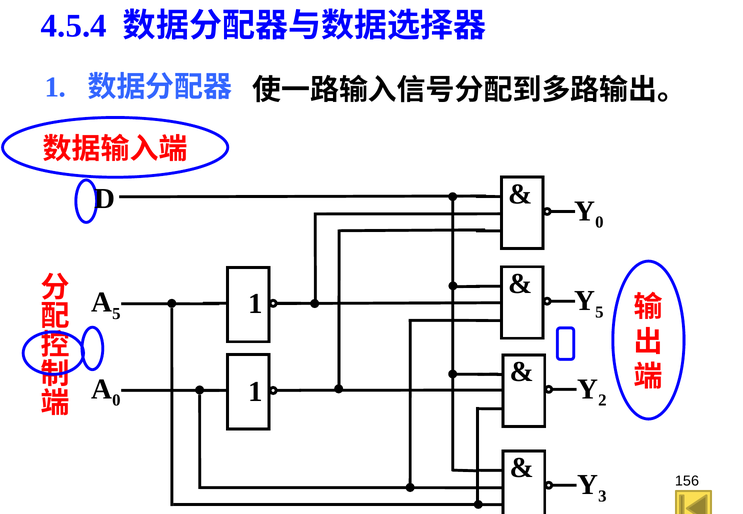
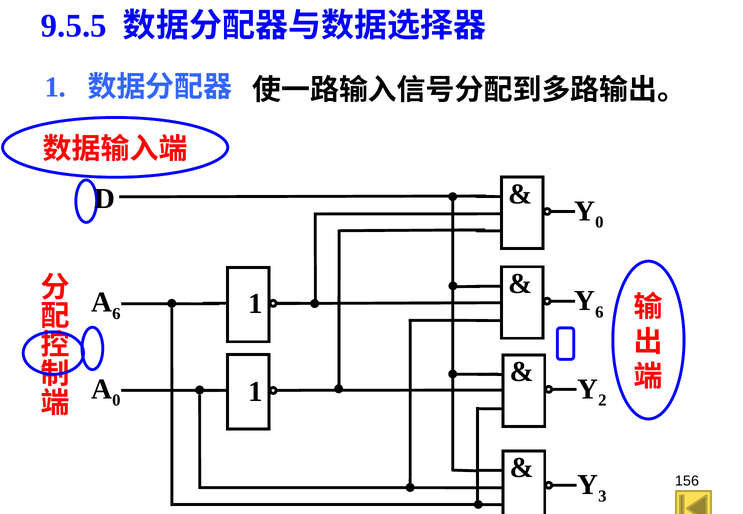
4.5.4: 4.5.4 -> 9.5.5 (74, 26)
5: 5 -> 6 (599, 312)
5: 5 -> 6 (116, 314)
